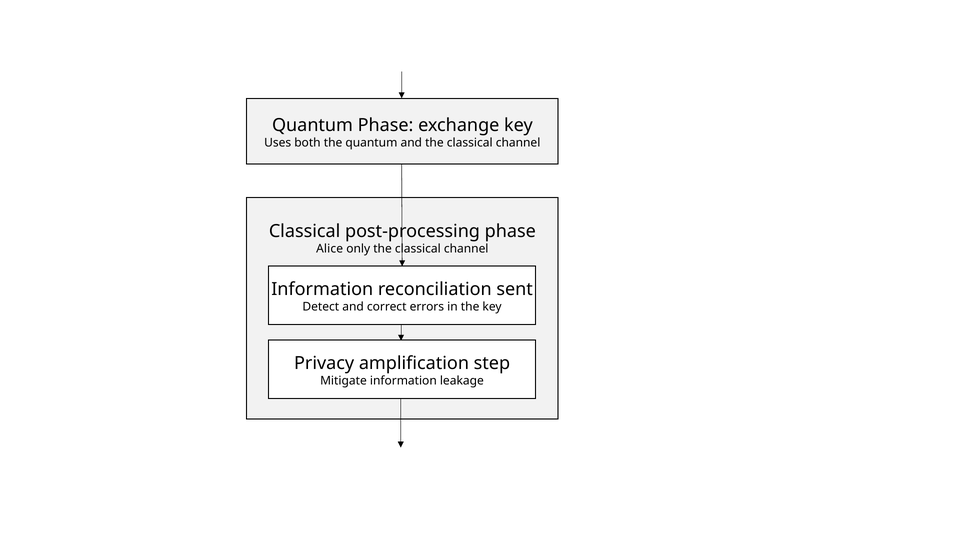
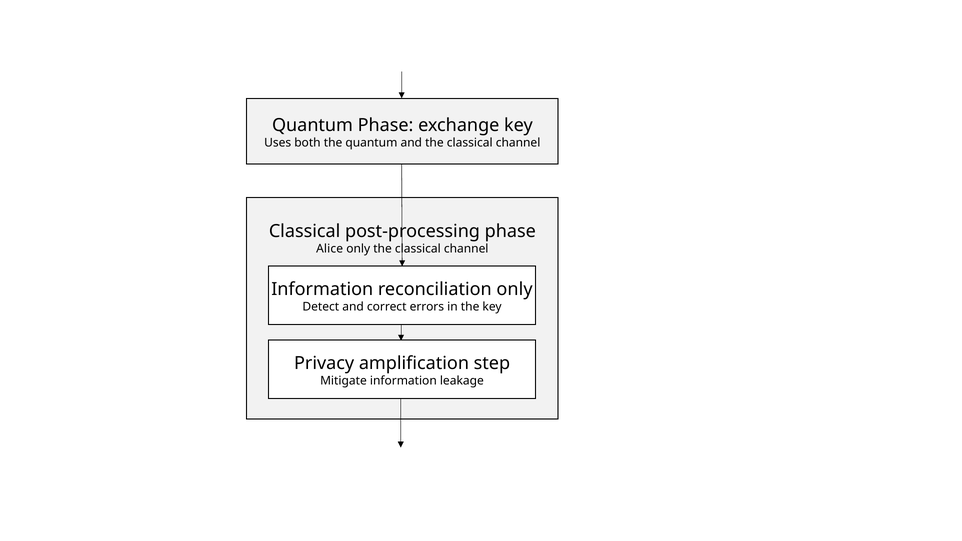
reconciliation sent: sent -> only (515, 289)
